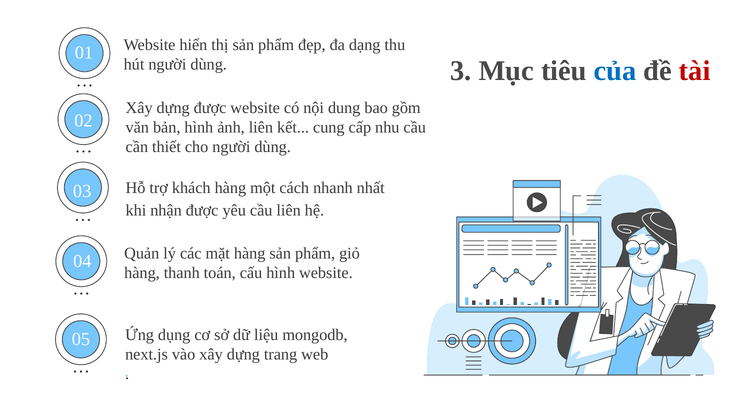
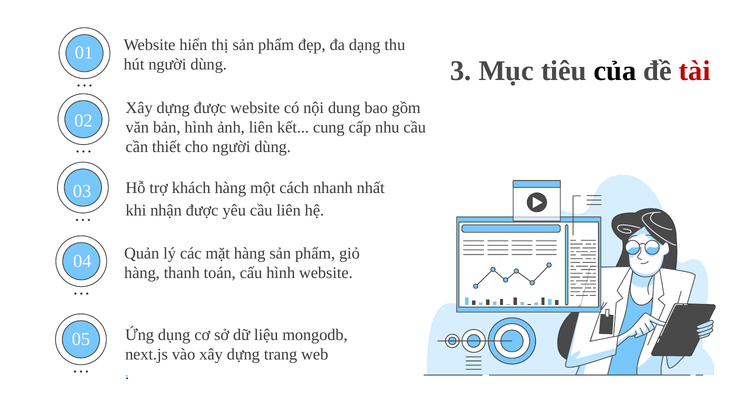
của colour: blue -> black (615, 71)
